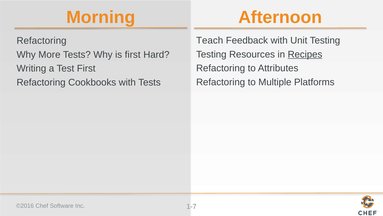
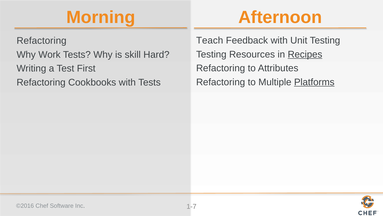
More: More -> Work (49, 54)
is first: first -> skill (133, 54)
Platforms underline: none -> present (314, 82)
